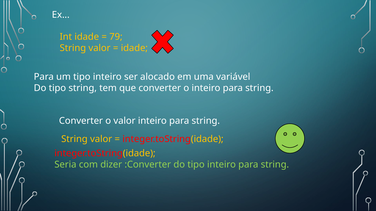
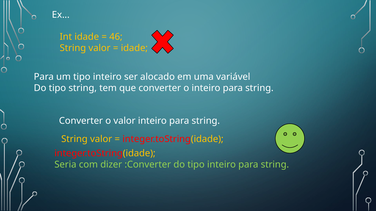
79: 79 -> 46 (116, 37)
